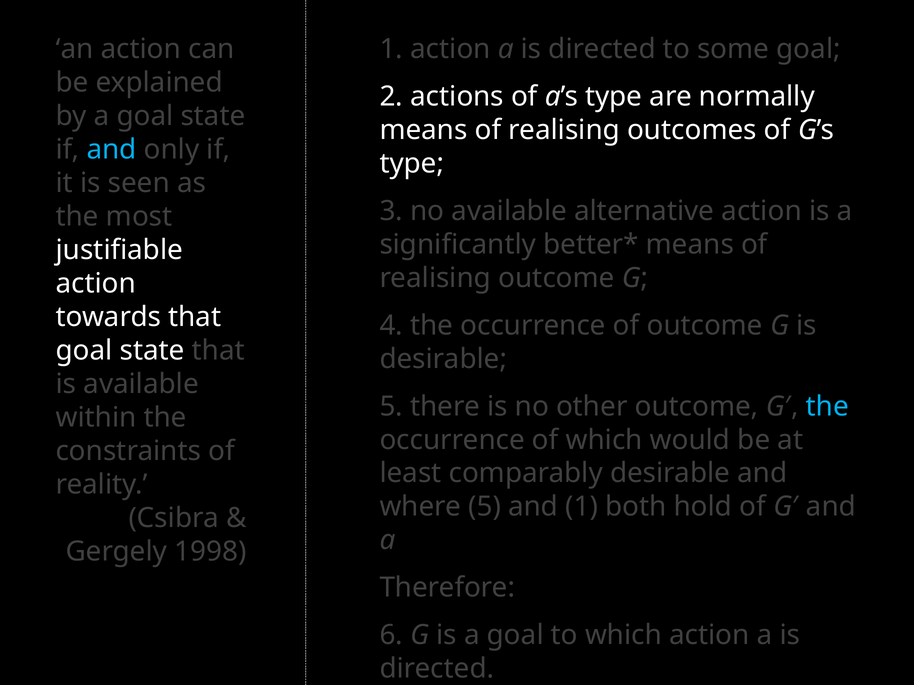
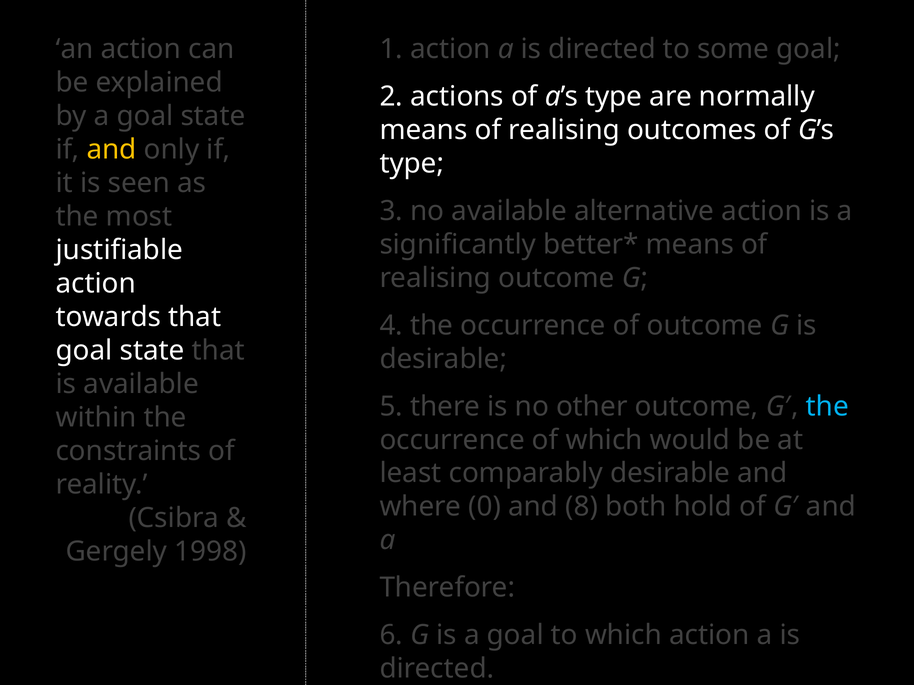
and colour: light blue -> yellow (112, 150)
where 5: 5 -> 0 (485, 507)
and 1: 1 -> 8 (582, 507)
